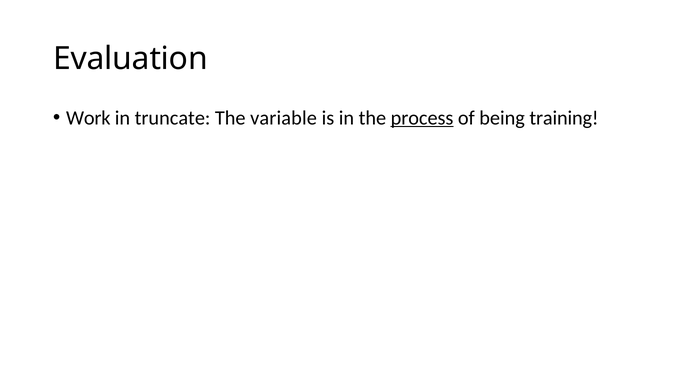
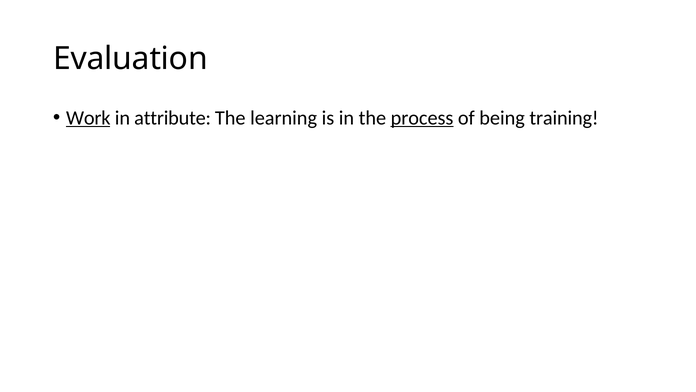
Work underline: none -> present (88, 118)
truncate: truncate -> attribute (173, 118)
variable: variable -> learning (284, 118)
